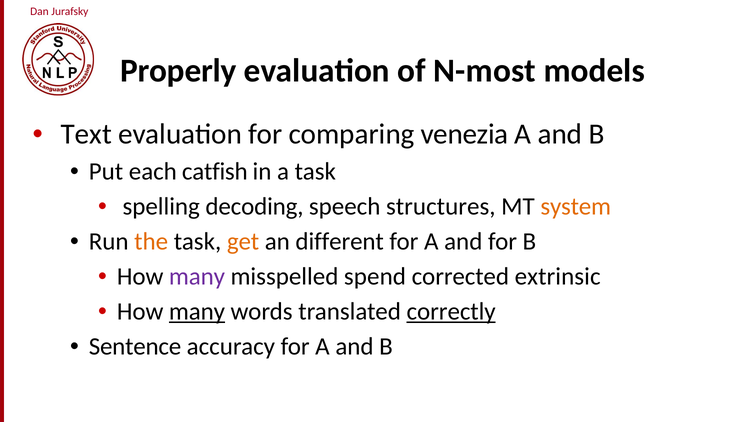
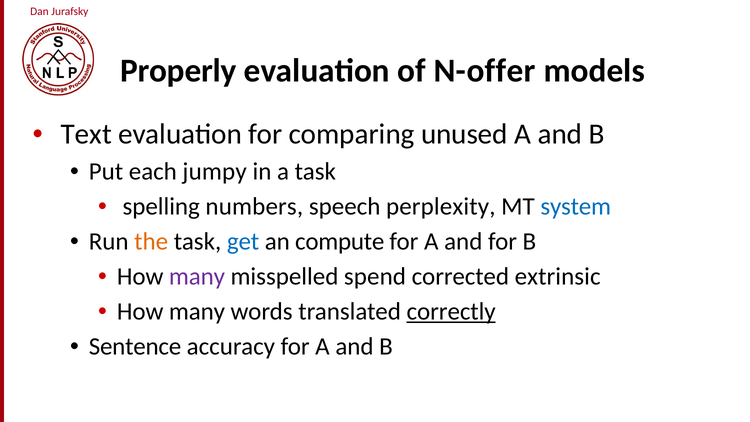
N-most: N-most -> N-offer (485, 71)
venezia: venezia -> unused (464, 134)
catfish: catfish -> jumpy (215, 171)
decoding: decoding -> numbers (254, 206)
structures: structures -> perplexity (441, 206)
system colour: orange -> blue (576, 206)
get colour: orange -> blue (243, 241)
different: different -> compute (340, 241)
many underline: present -> none (197, 311)
